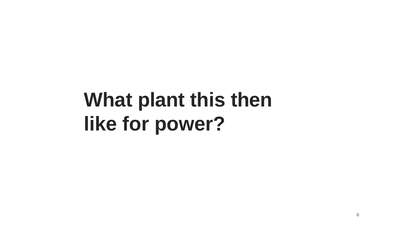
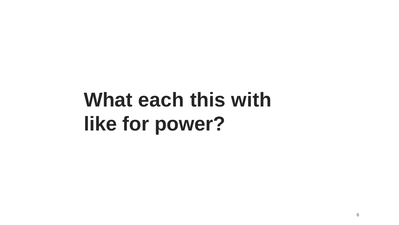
plant: plant -> each (161, 100)
then: then -> with (251, 100)
